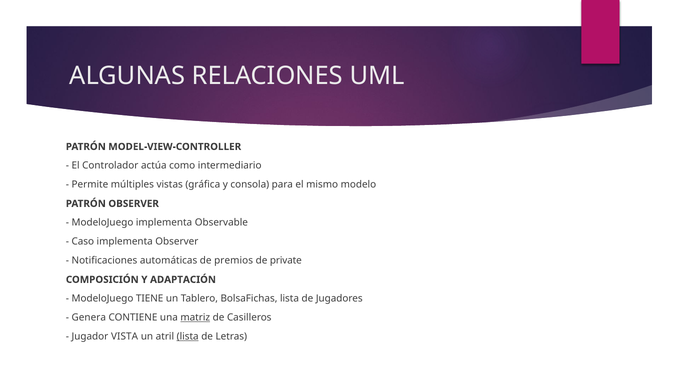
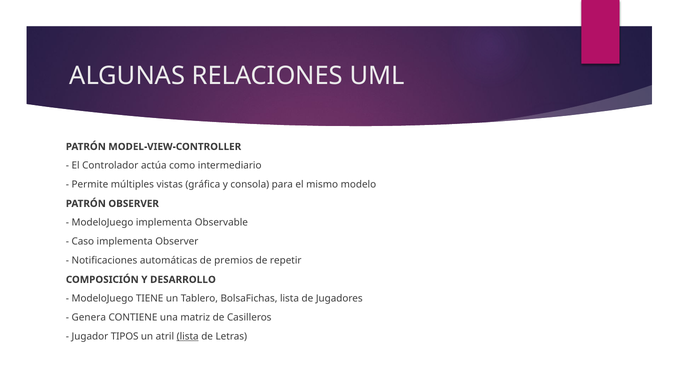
private: private -> repetir (286, 261)
ADAPTACIÓN: ADAPTACIÓN -> DESARROLLO (183, 280)
matriz underline: present -> none (195, 318)
VISTA: VISTA -> TIPOS (125, 337)
